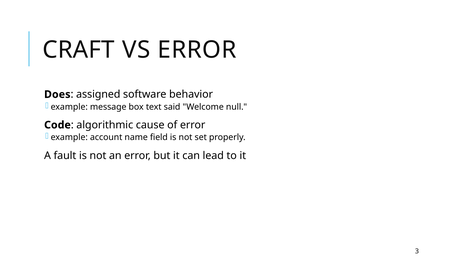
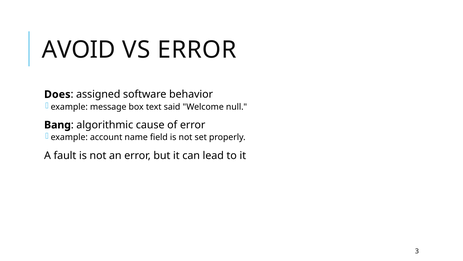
CRAFT: CRAFT -> AVOID (79, 50)
Code: Code -> Bang (58, 125)
